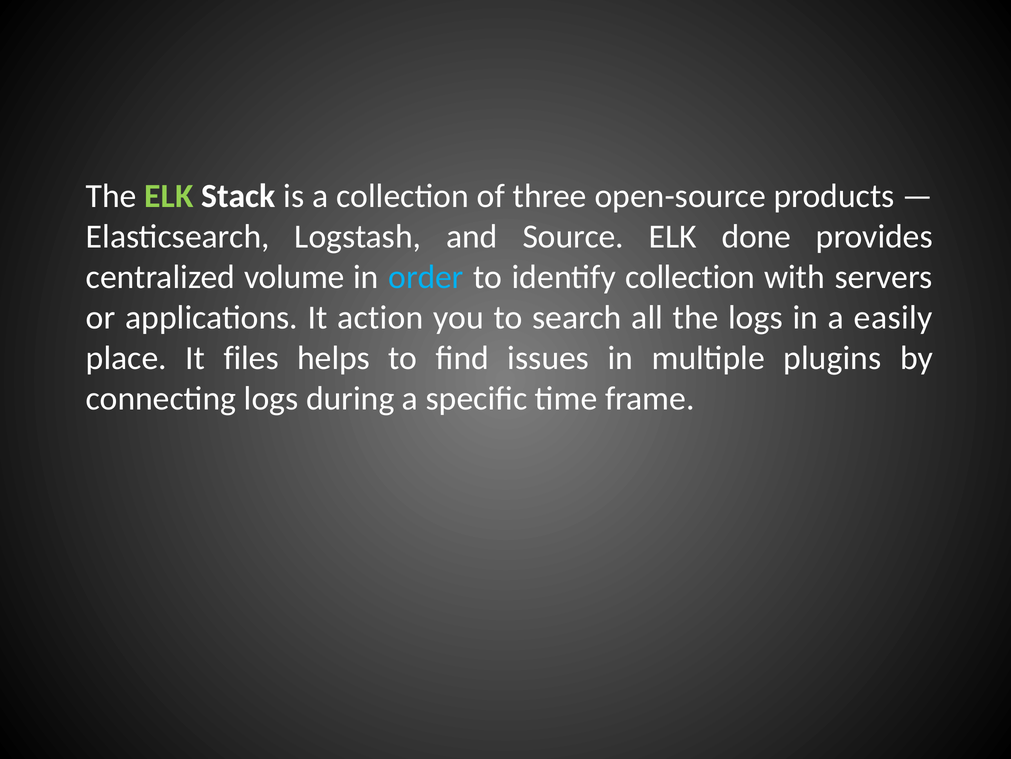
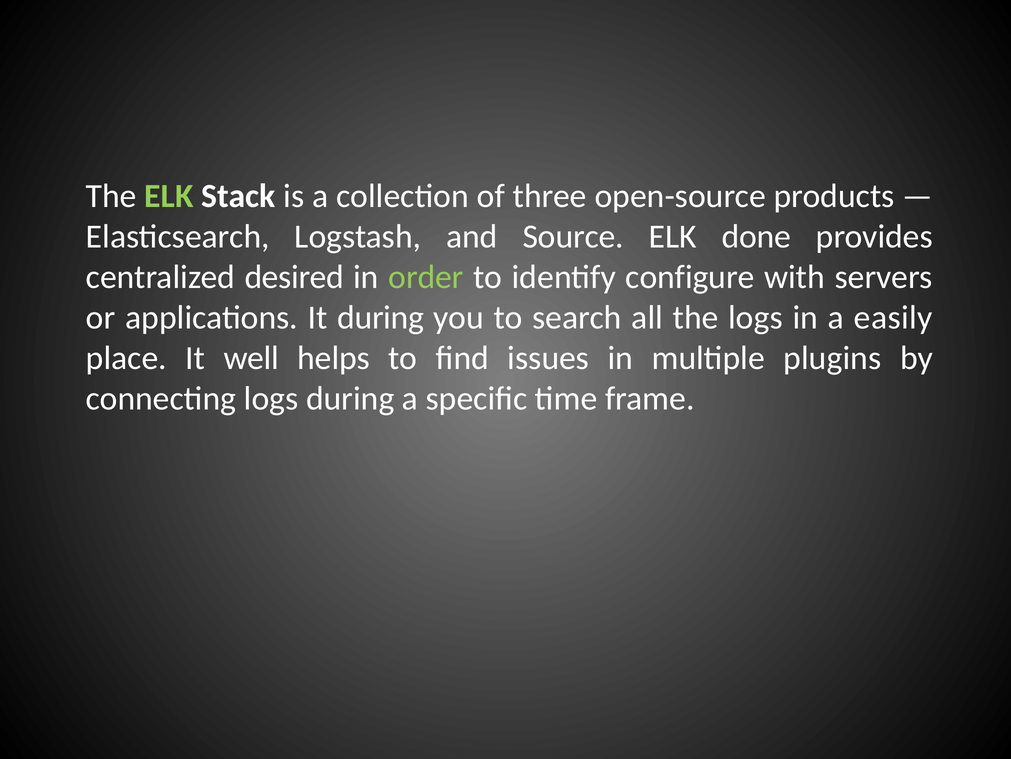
volume: volume -> desired (294, 277)
order colour: light blue -> light green (426, 277)
identify collection: collection -> configure (690, 277)
It action: action -> during (381, 317)
files: files -> well (251, 358)
